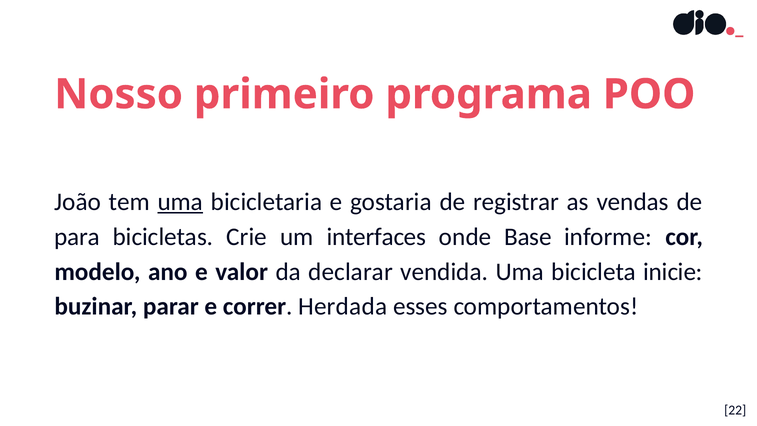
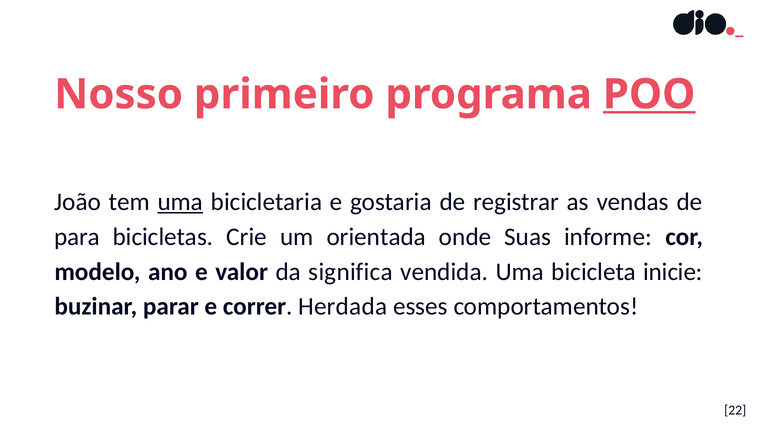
POO underline: none -> present (649, 94)
interfaces: interfaces -> orientada (376, 237)
Base: Base -> Suas (528, 237)
declarar: declarar -> significa (351, 272)
